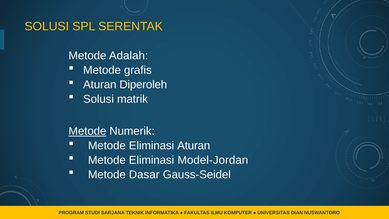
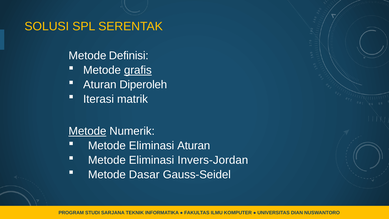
Adalah: Adalah -> Definisi (129, 56)
grafis underline: none -> present (138, 70)
Solusi: Solusi -> Iterasi (99, 99)
Model-Jordan: Model-Jordan -> Invers-Jordan (213, 160)
